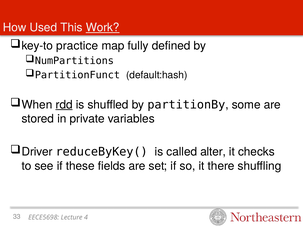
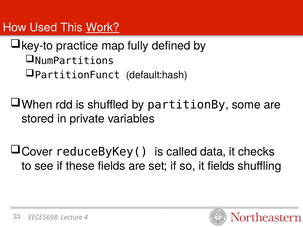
rdd underline: present -> none (64, 105)
Driver: Driver -> Cover (37, 152)
alter: alter -> data (213, 152)
it there: there -> fields (221, 166)
